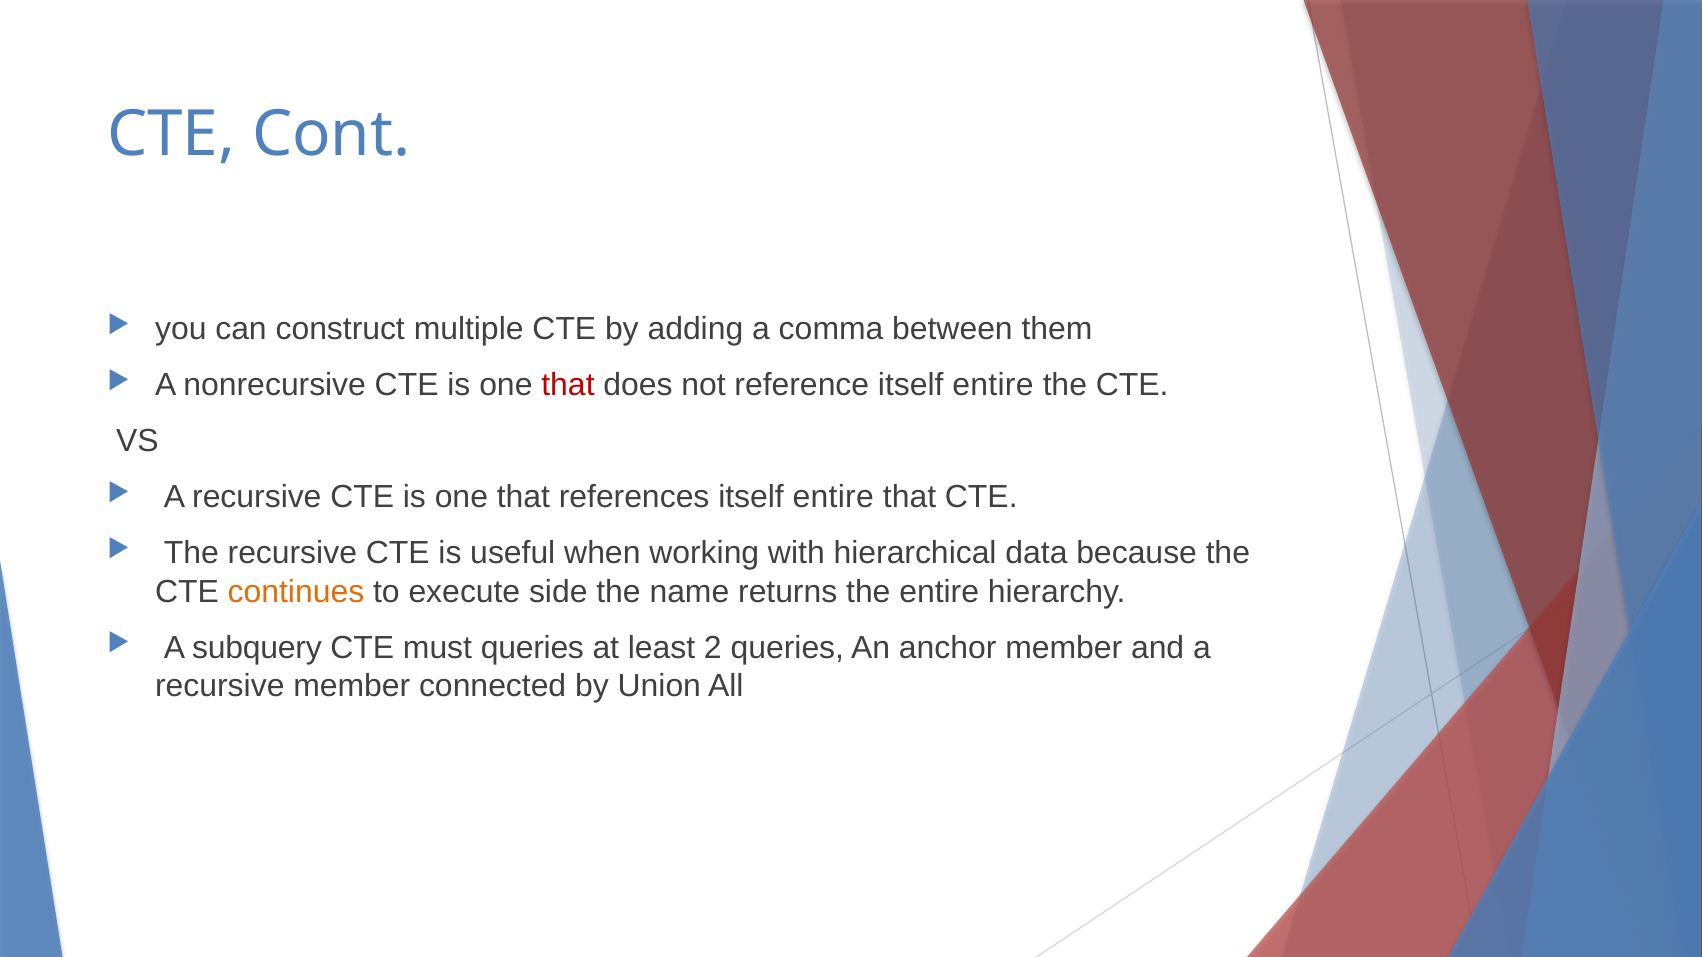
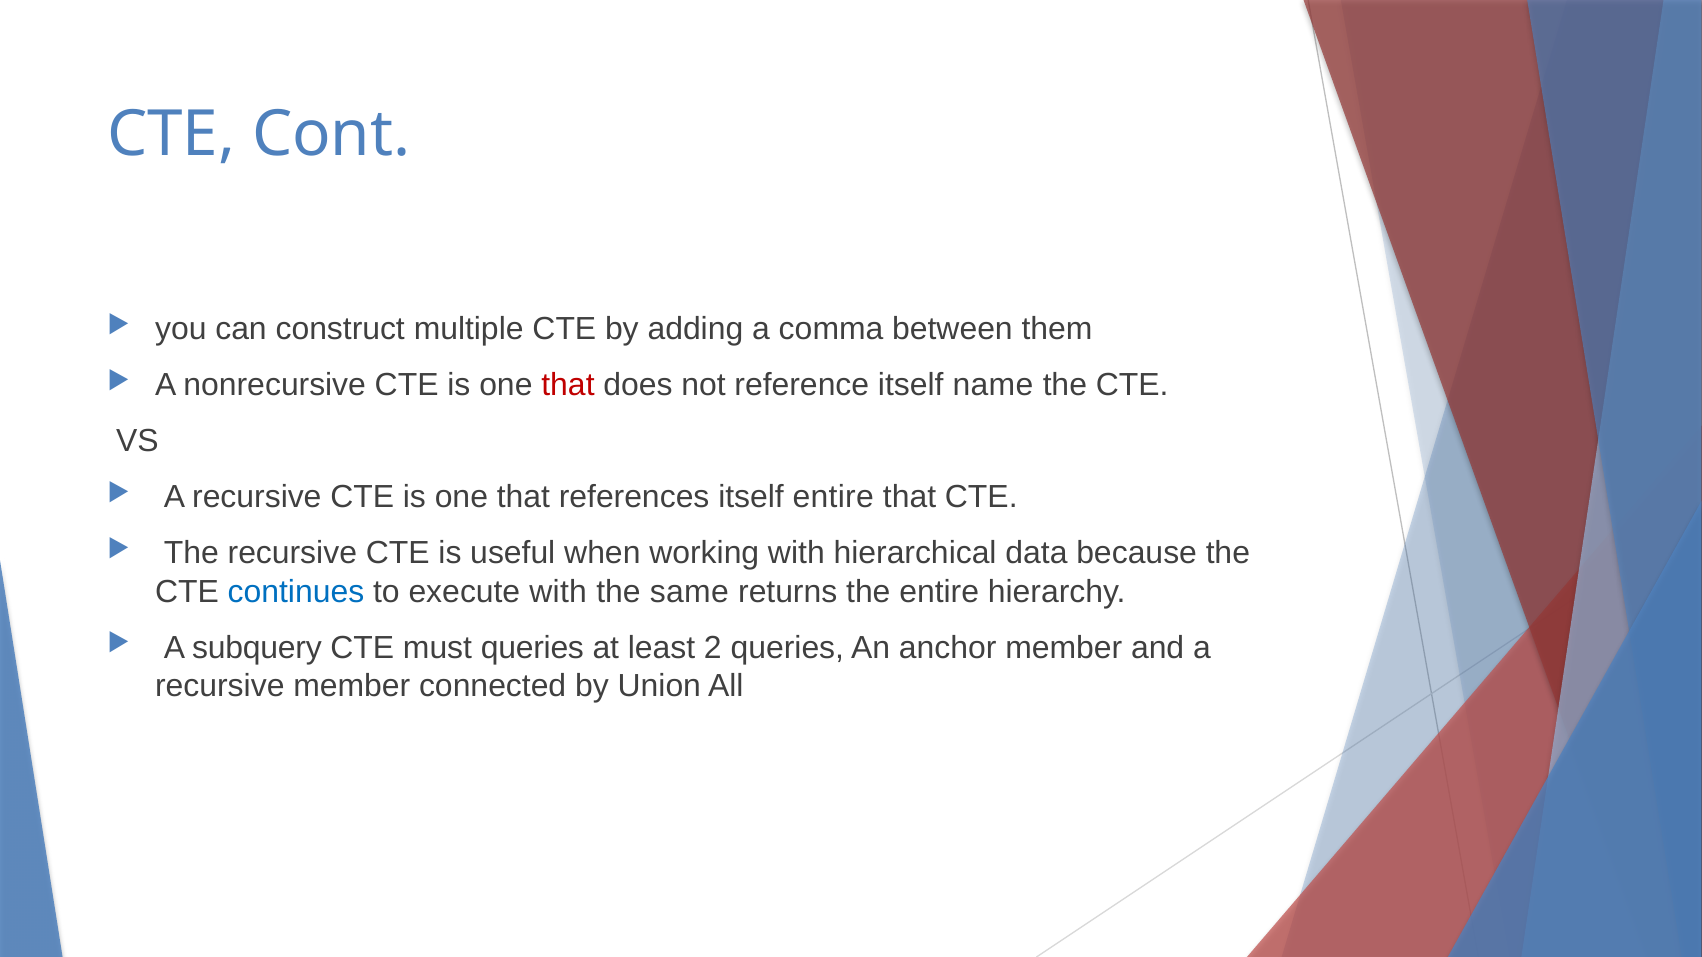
reference itself entire: entire -> name (993, 385)
continues colour: orange -> blue (296, 592)
execute side: side -> with (558, 592)
name: name -> same (689, 592)
